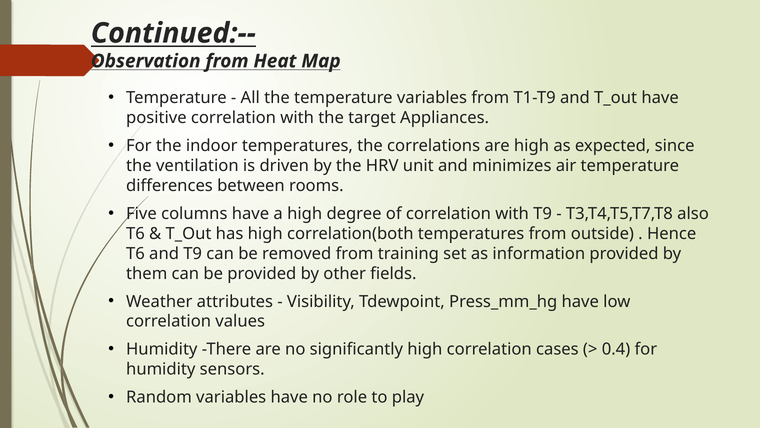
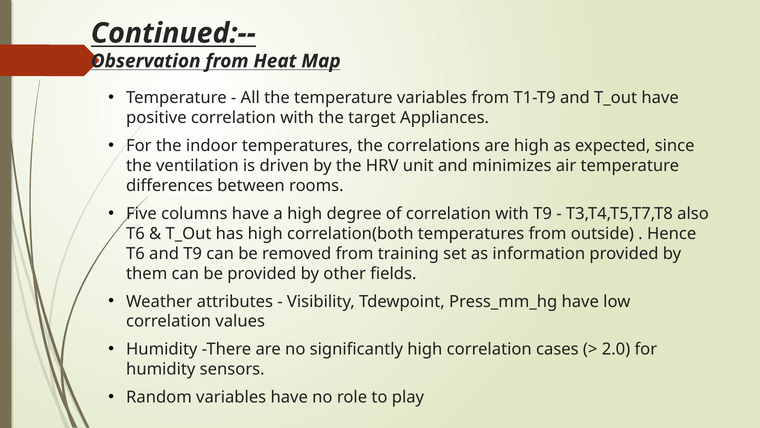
0.4: 0.4 -> 2.0 (616, 349)
